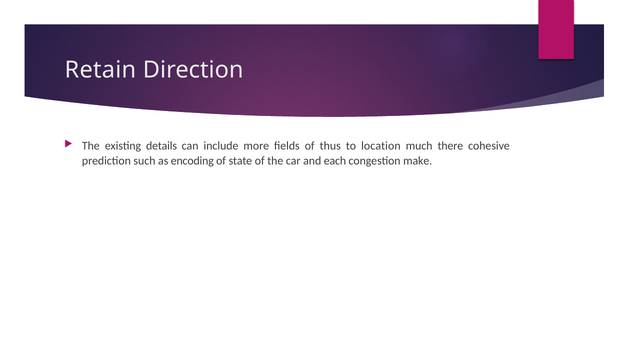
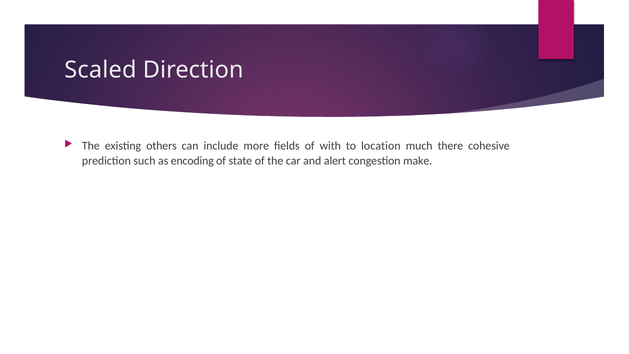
Retain: Retain -> Scaled (100, 70)
details: details -> others (162, 146)
thus: thus -> with (330, 146)
each: each -> alert (335, 161)
